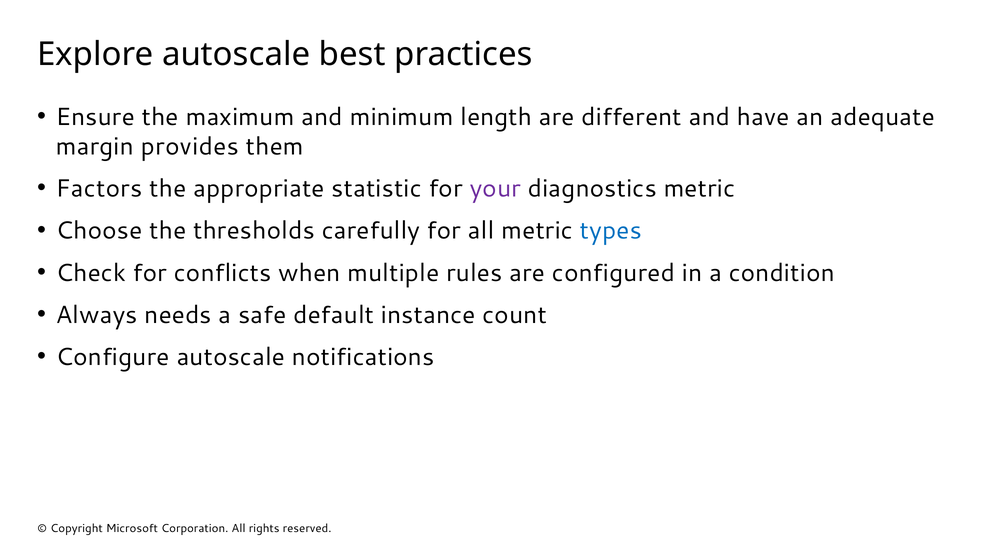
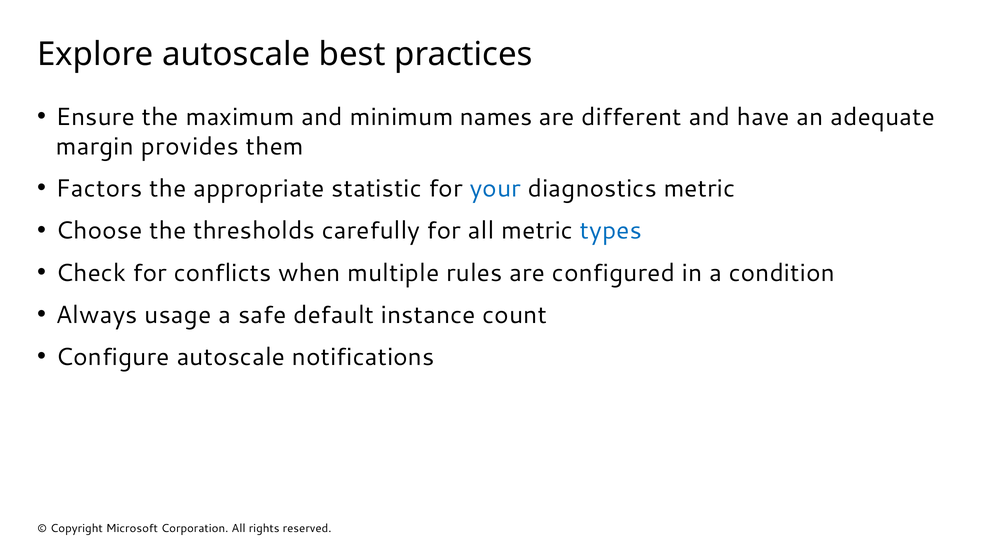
length: length -> names (496, 117)
your colour: purple -> blue (495, 189)
needs: needs -> usage (178, 315)
